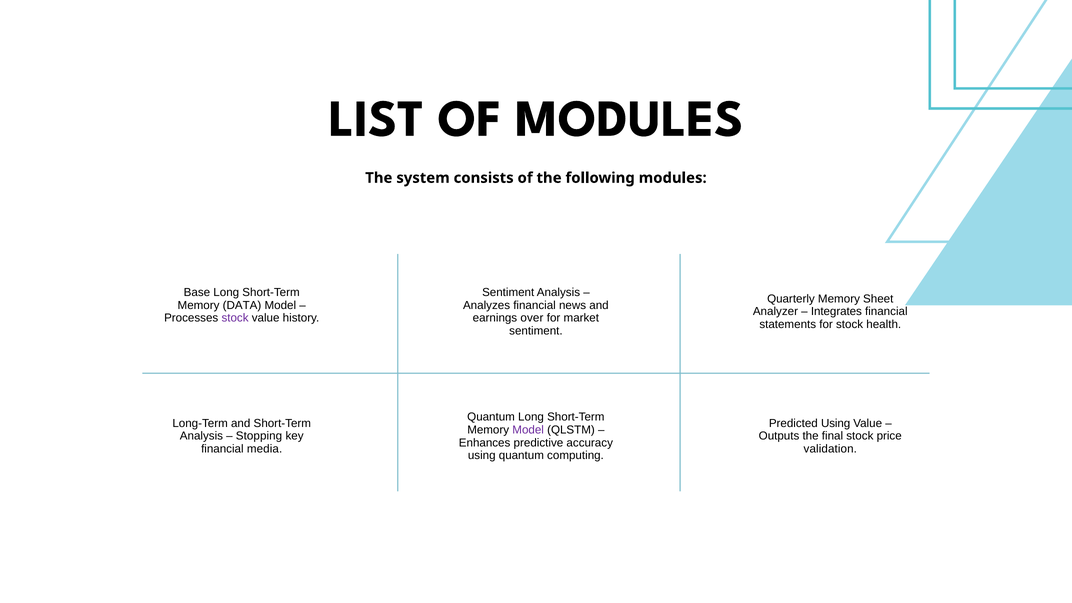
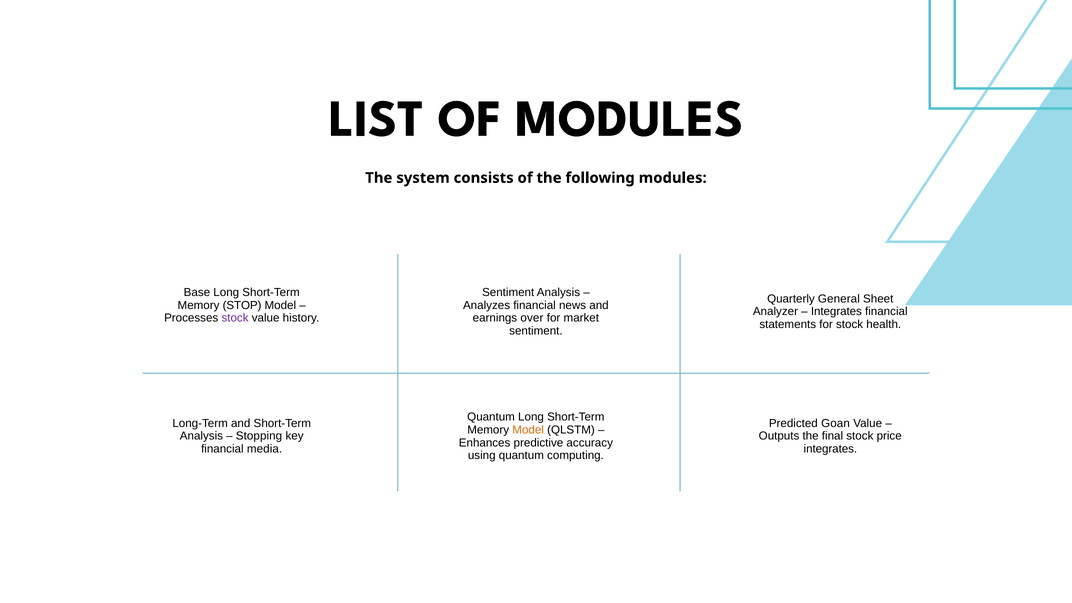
Quarterly Memory: Memory -> General (839, 299)
DATA: DATA -> STOP (242, 305)
Predicted Using: Using -> Goan (836, 423)
Model colour: purple -> orange (528, 430)
validation: validation -> integrates (830, 449)
